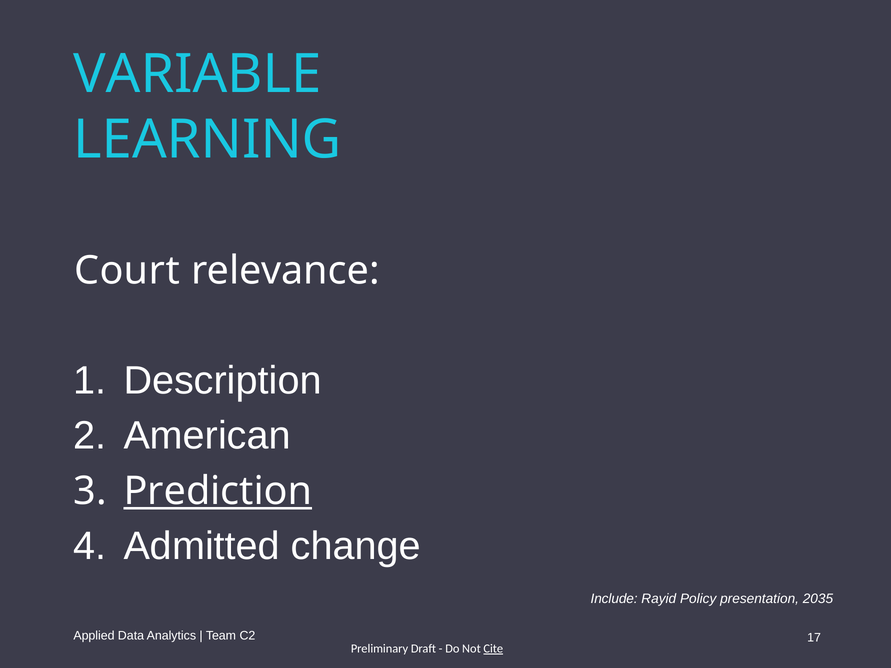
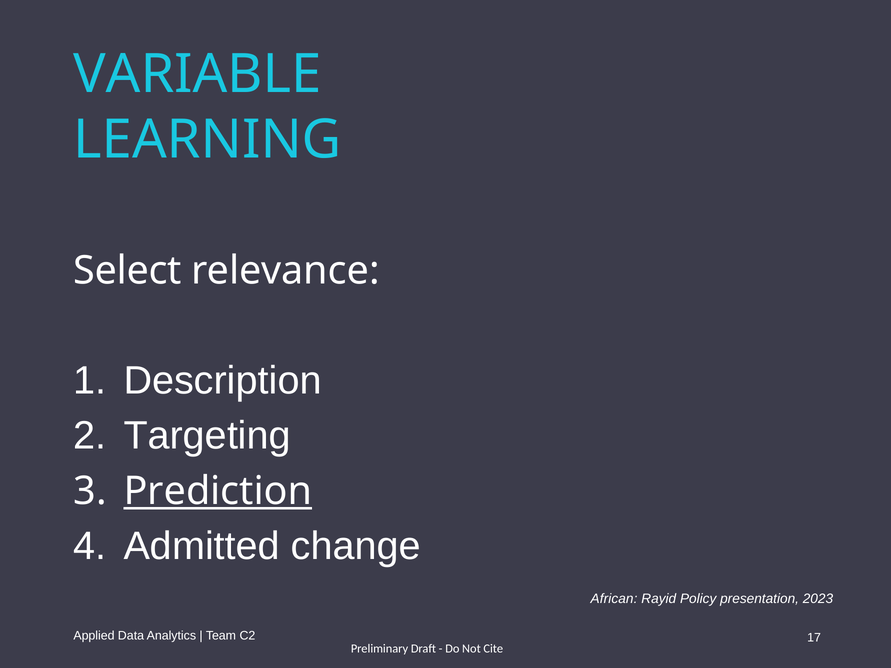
Court: Court -> Select (127, 271)
American: American -> Targeting (207, 436)
Include: Include -> African (614, 599)
2035: 2035 -> 2023 (818, 599)
Cite underline: present -> none (493, 649)
